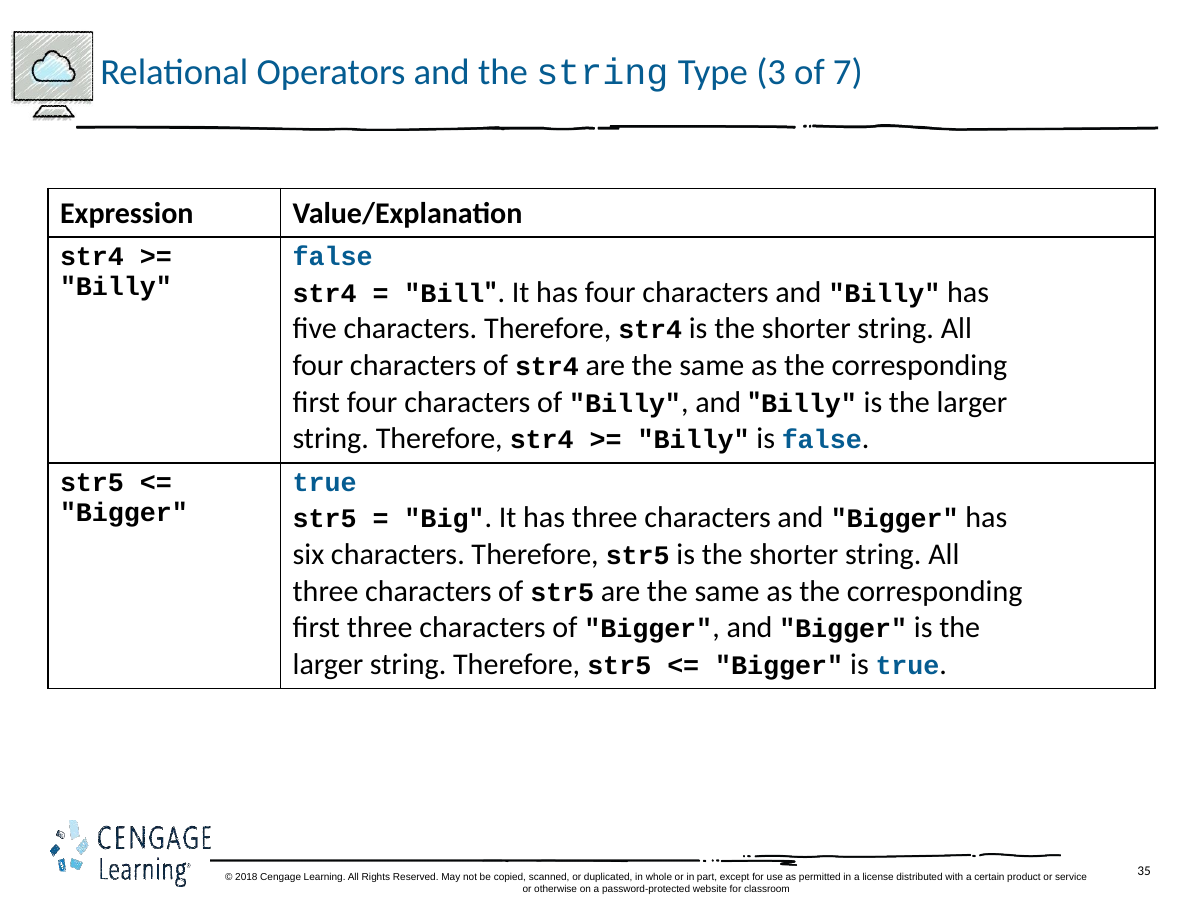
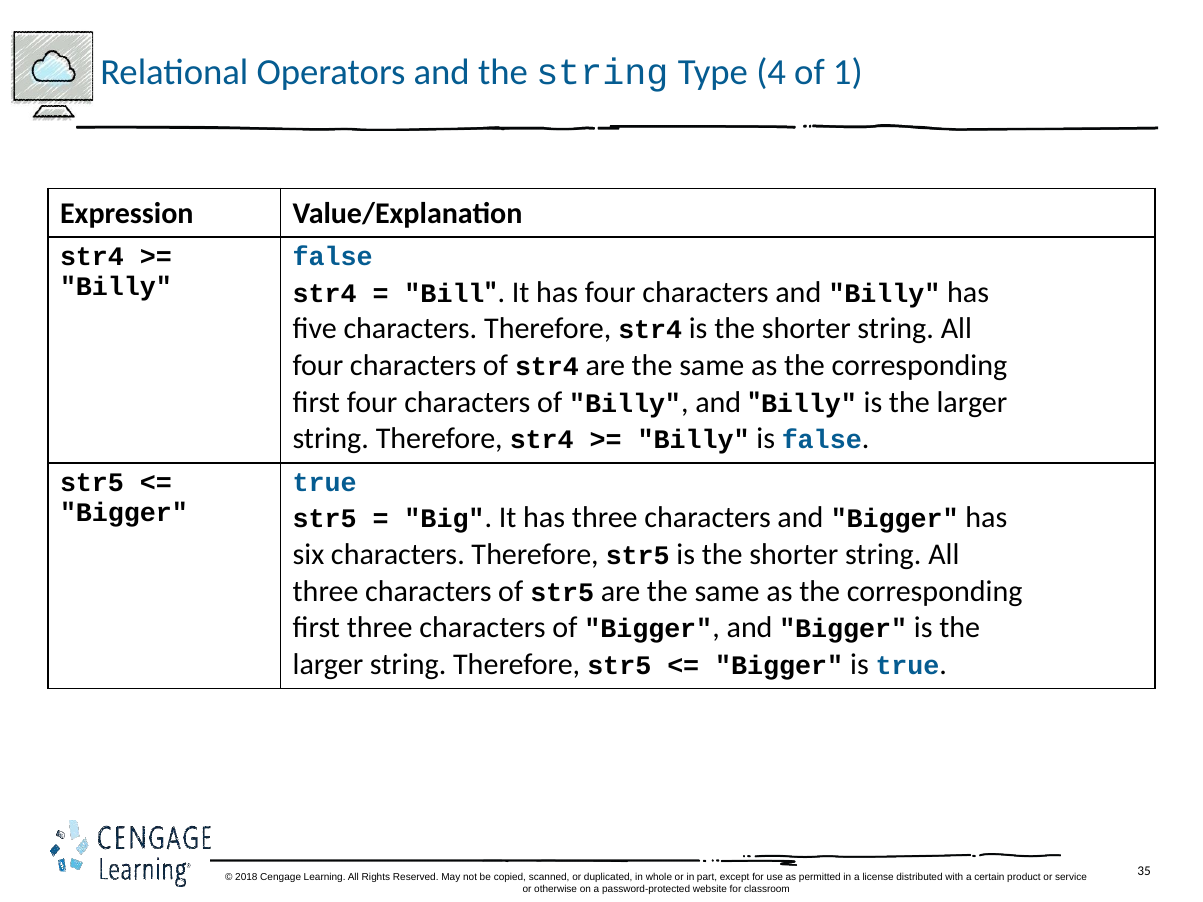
3: 3 -> 4 (771, 72)
7: 7 -> 1 (848, 72)
